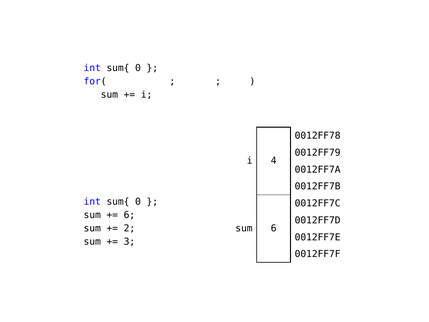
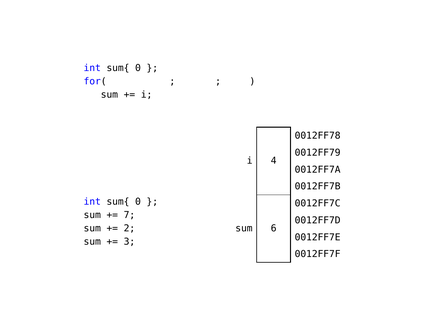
6: 6 -> 7 (129, 215)
